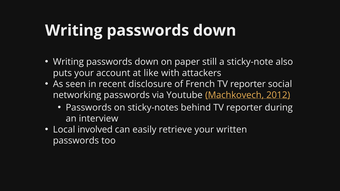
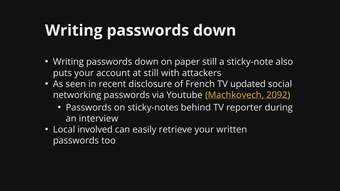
at like: like -> still (151, 73)
French TV reporter: reporter -> updated (248, 84)
2012: 2012 -> 2092 (278, 95)
